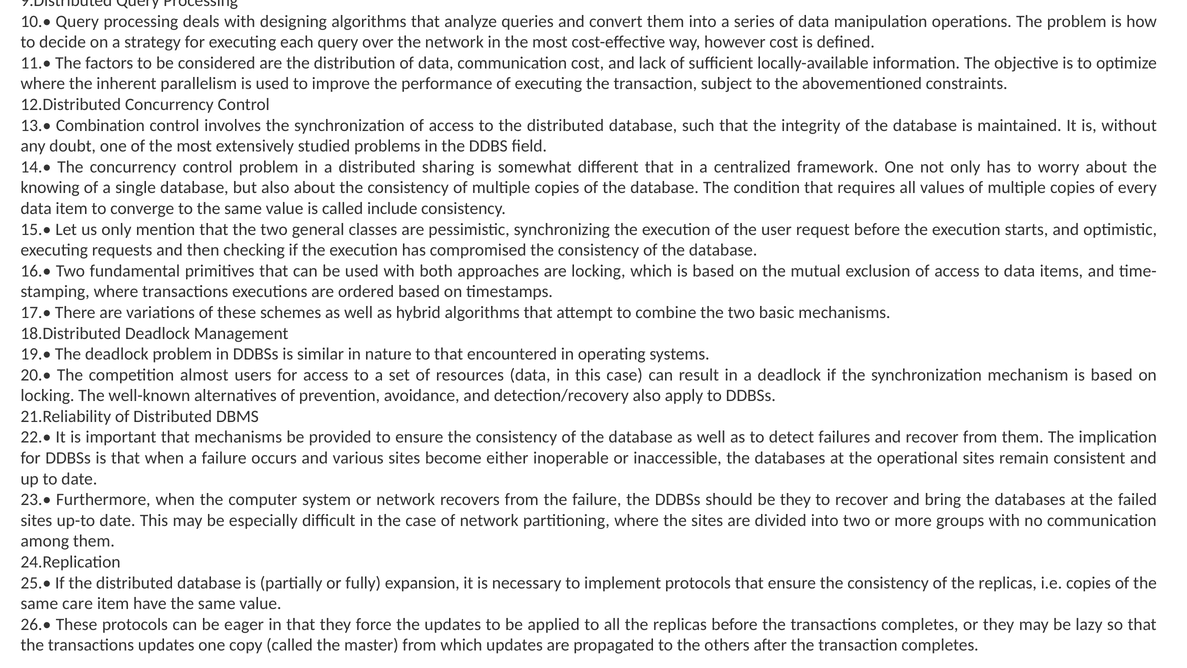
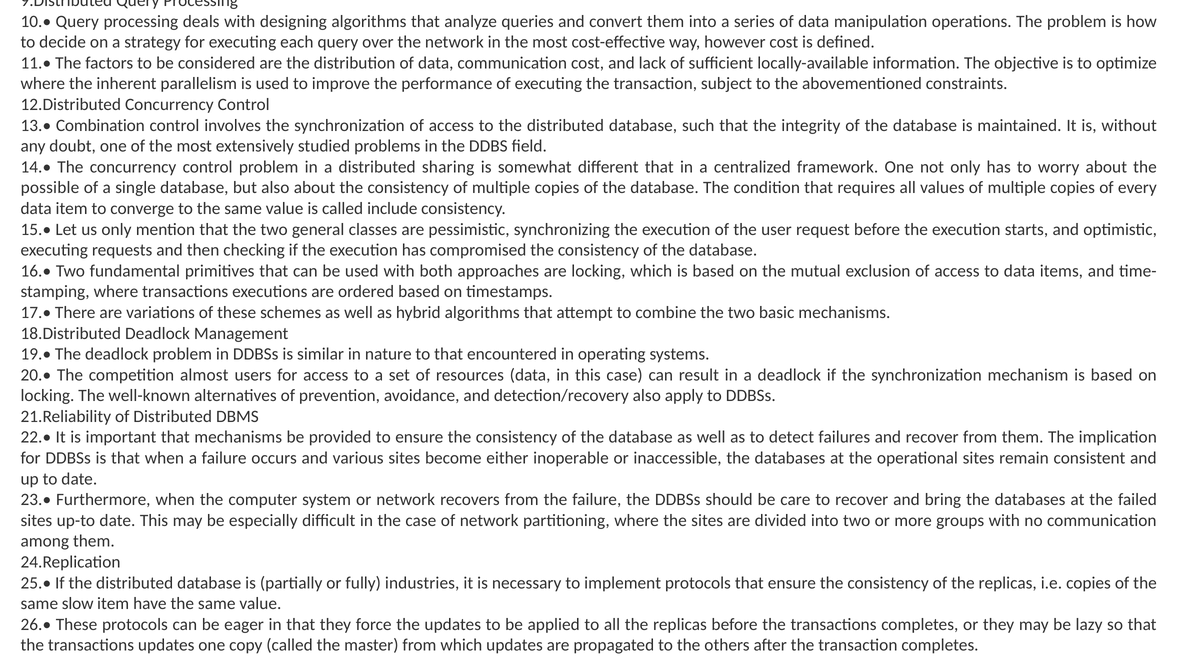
knowing: knowing -> possible (50, 188)
be they: they -> care (795, 499)
expansion: expansion -> industries (422, 583)
care: care -> slow (78, 603)
